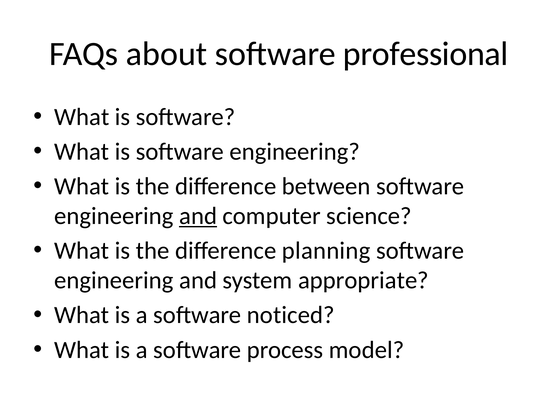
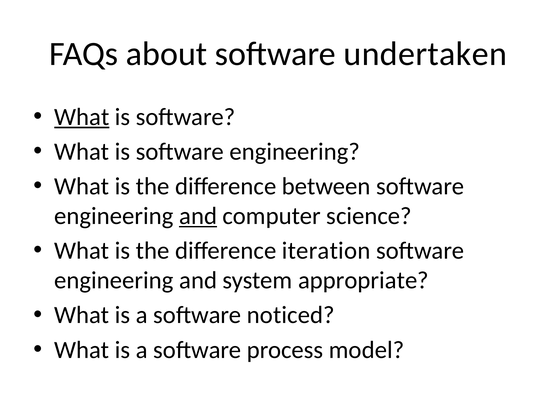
professional: professional -> undertaken (425, 54)
What underline: none -> present (82, 117)
planning: planning -> iteration (326, 251)
